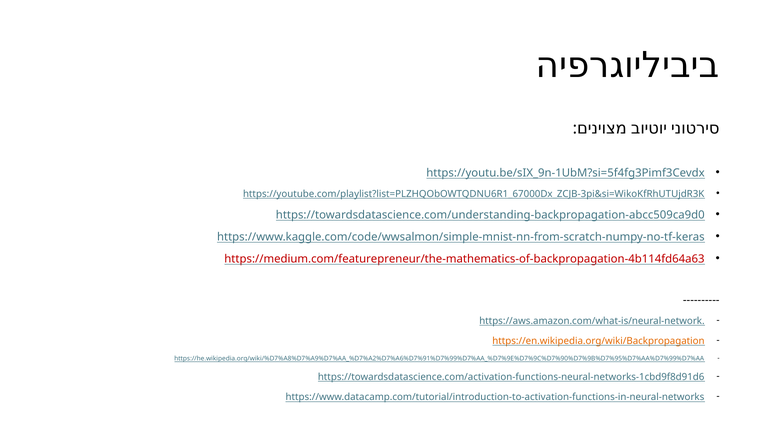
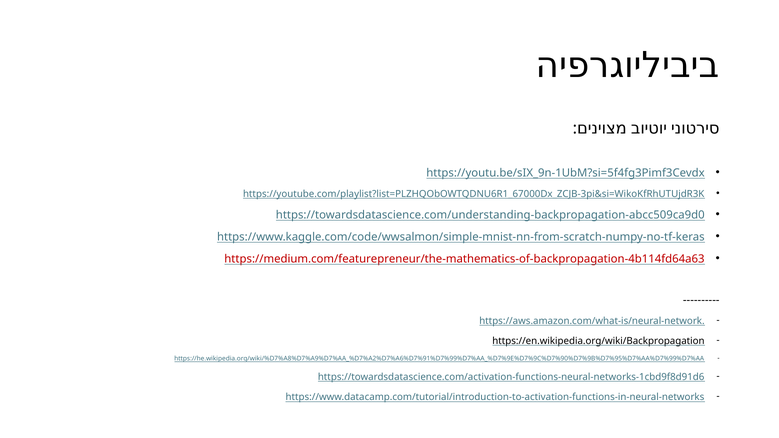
https://en.wikipedia.org/wiki/Backpropagation colour: orange -> black (598, 341)
